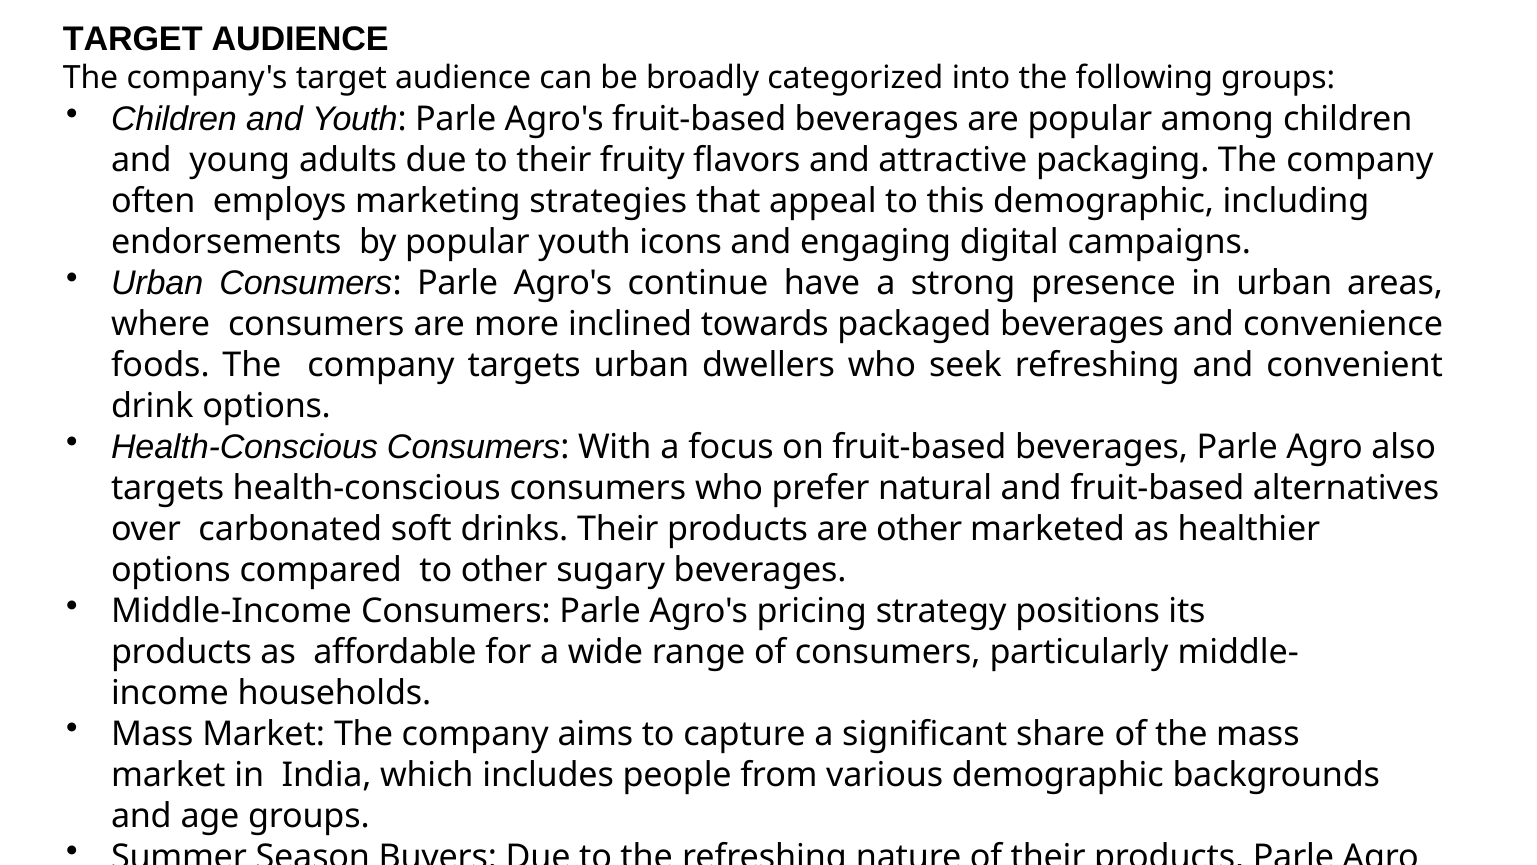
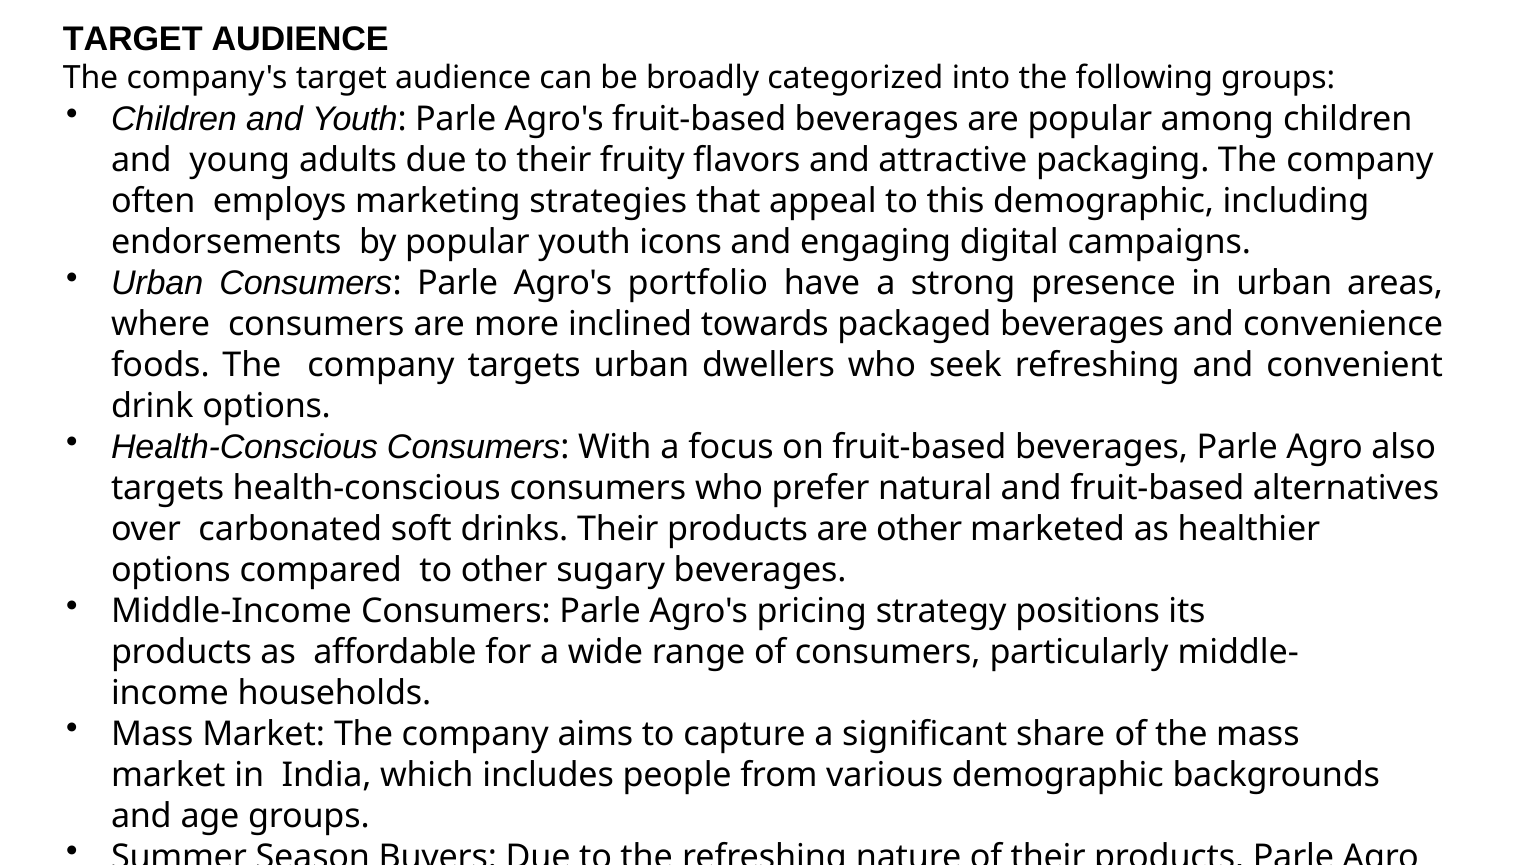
continue: continue -> portfolio (698, 283)
